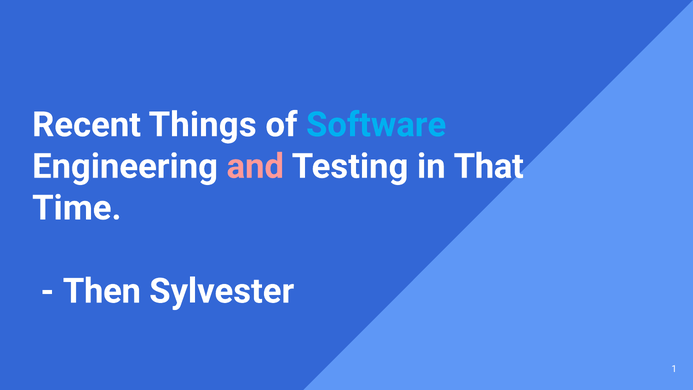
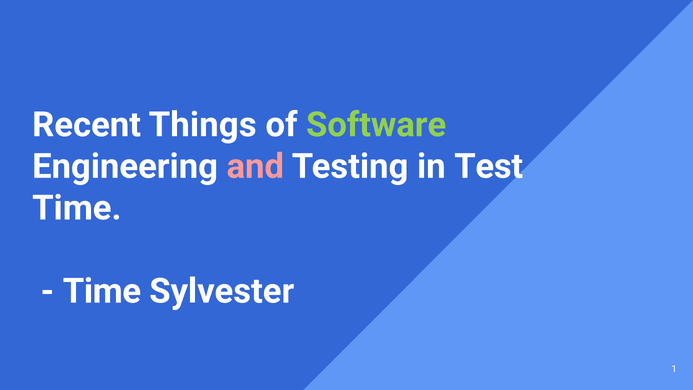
Software colour: light blue -> light green (376, 125)
That: That -> Test (489, 166)
Then: Then -> Time (102, 291)
